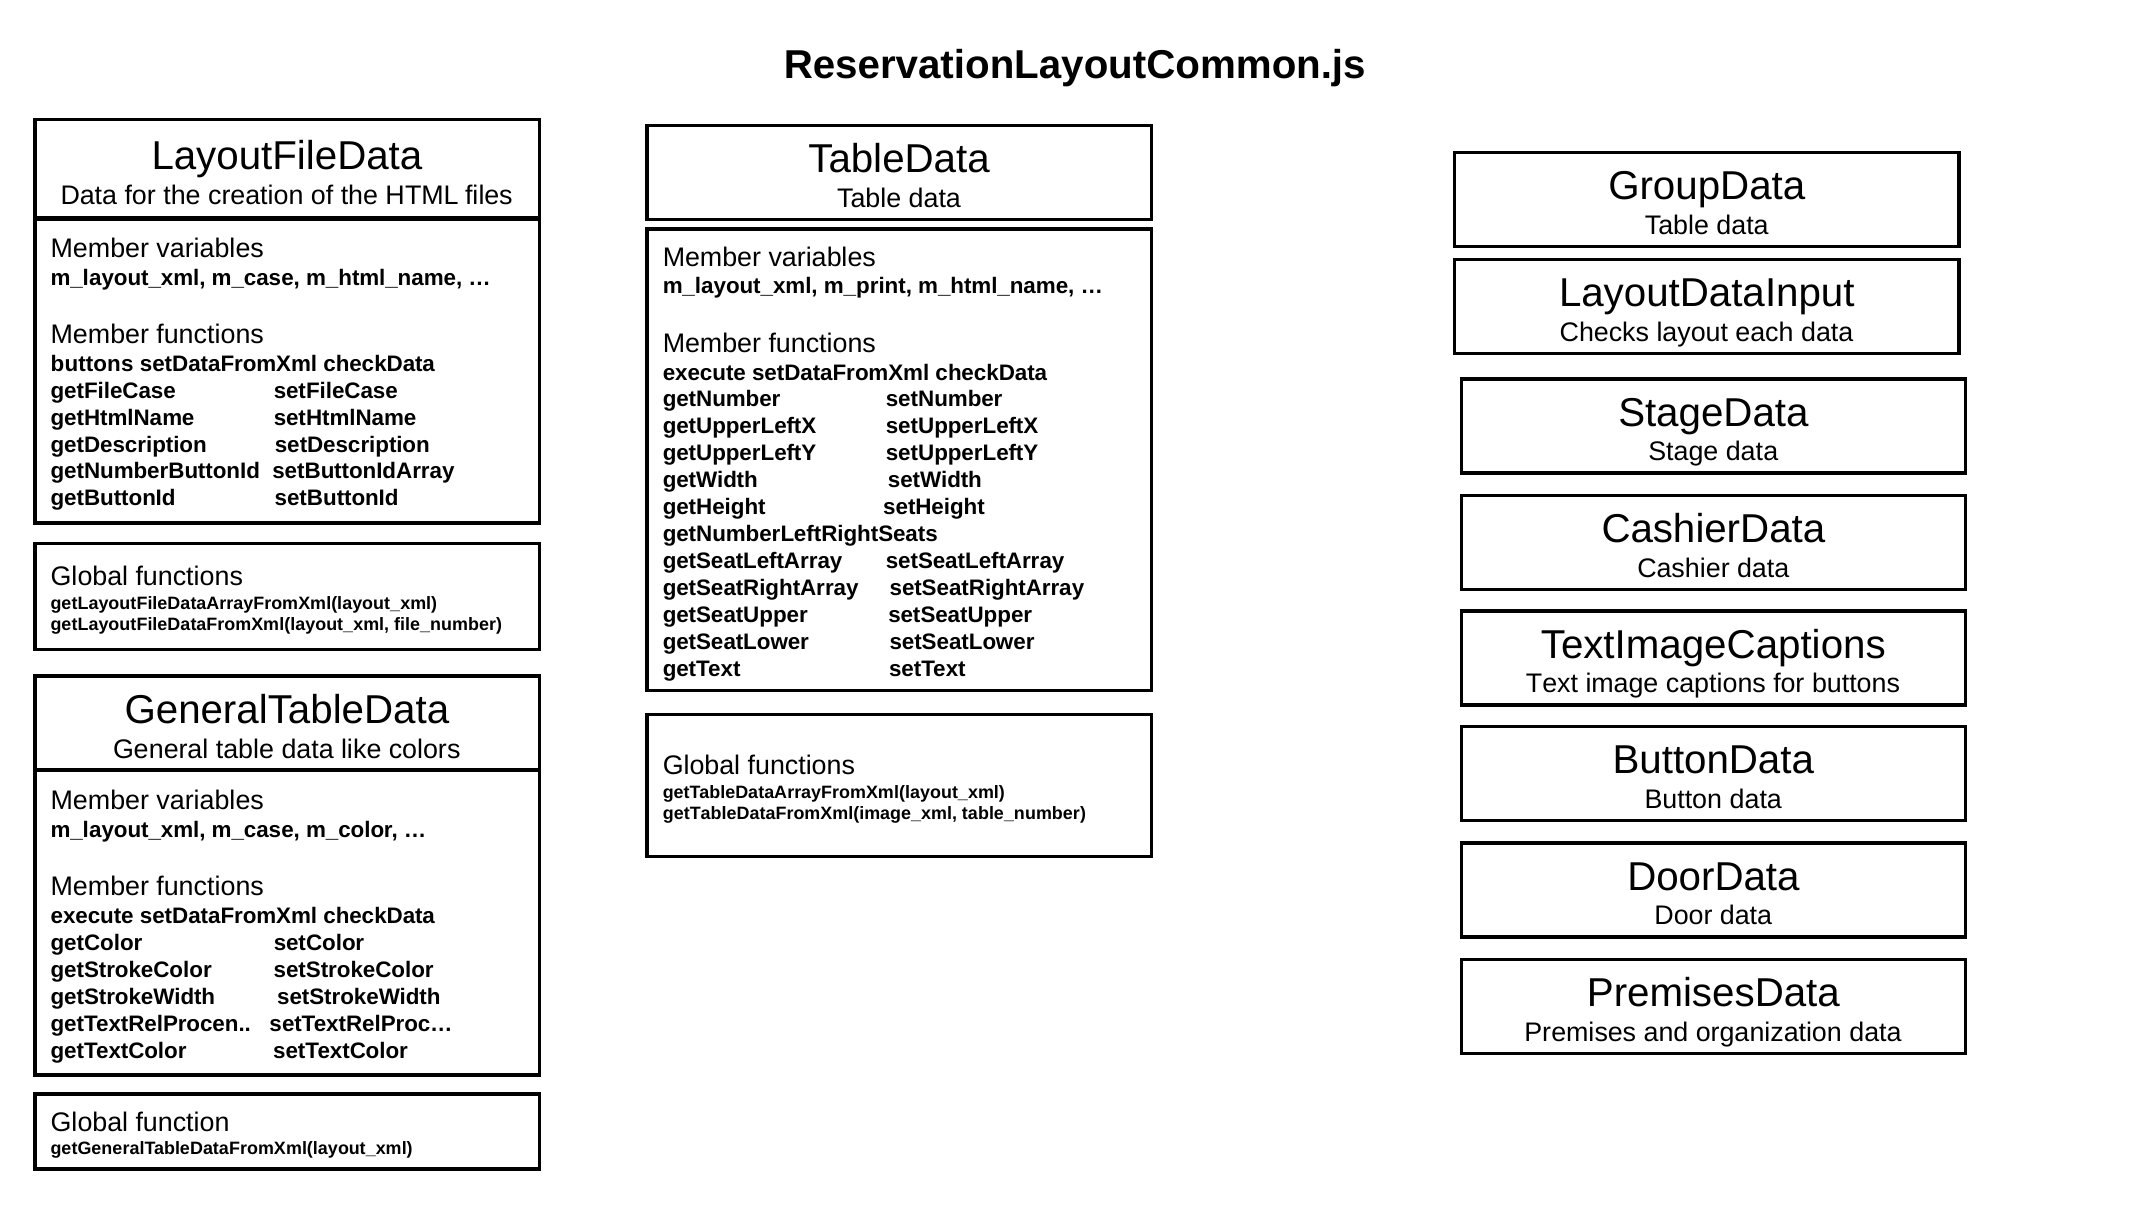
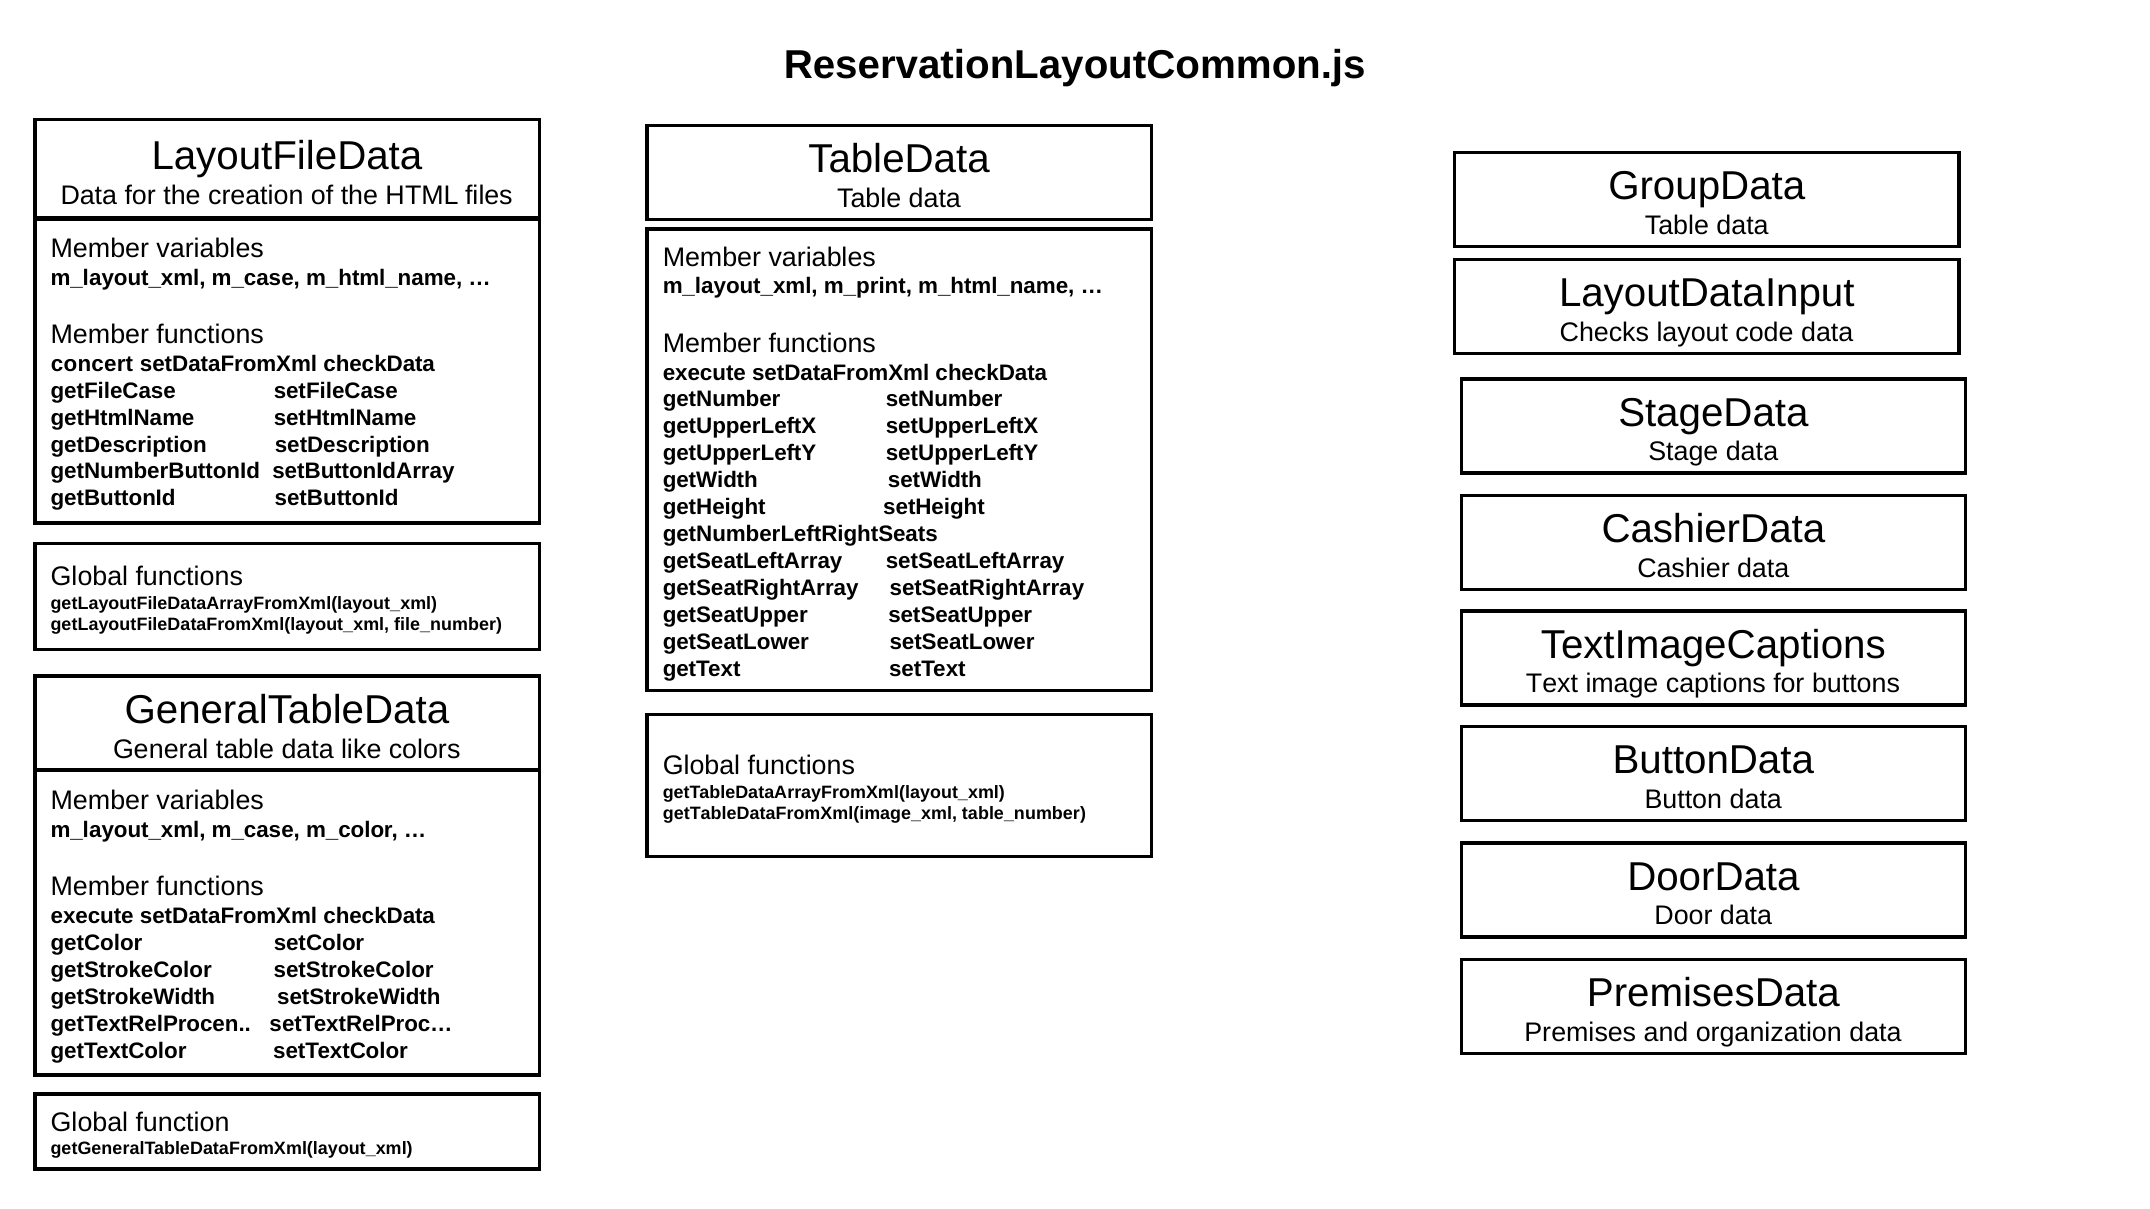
each: each -> code (1764, 333)
buttons: buttons -> concert (92, 364)
